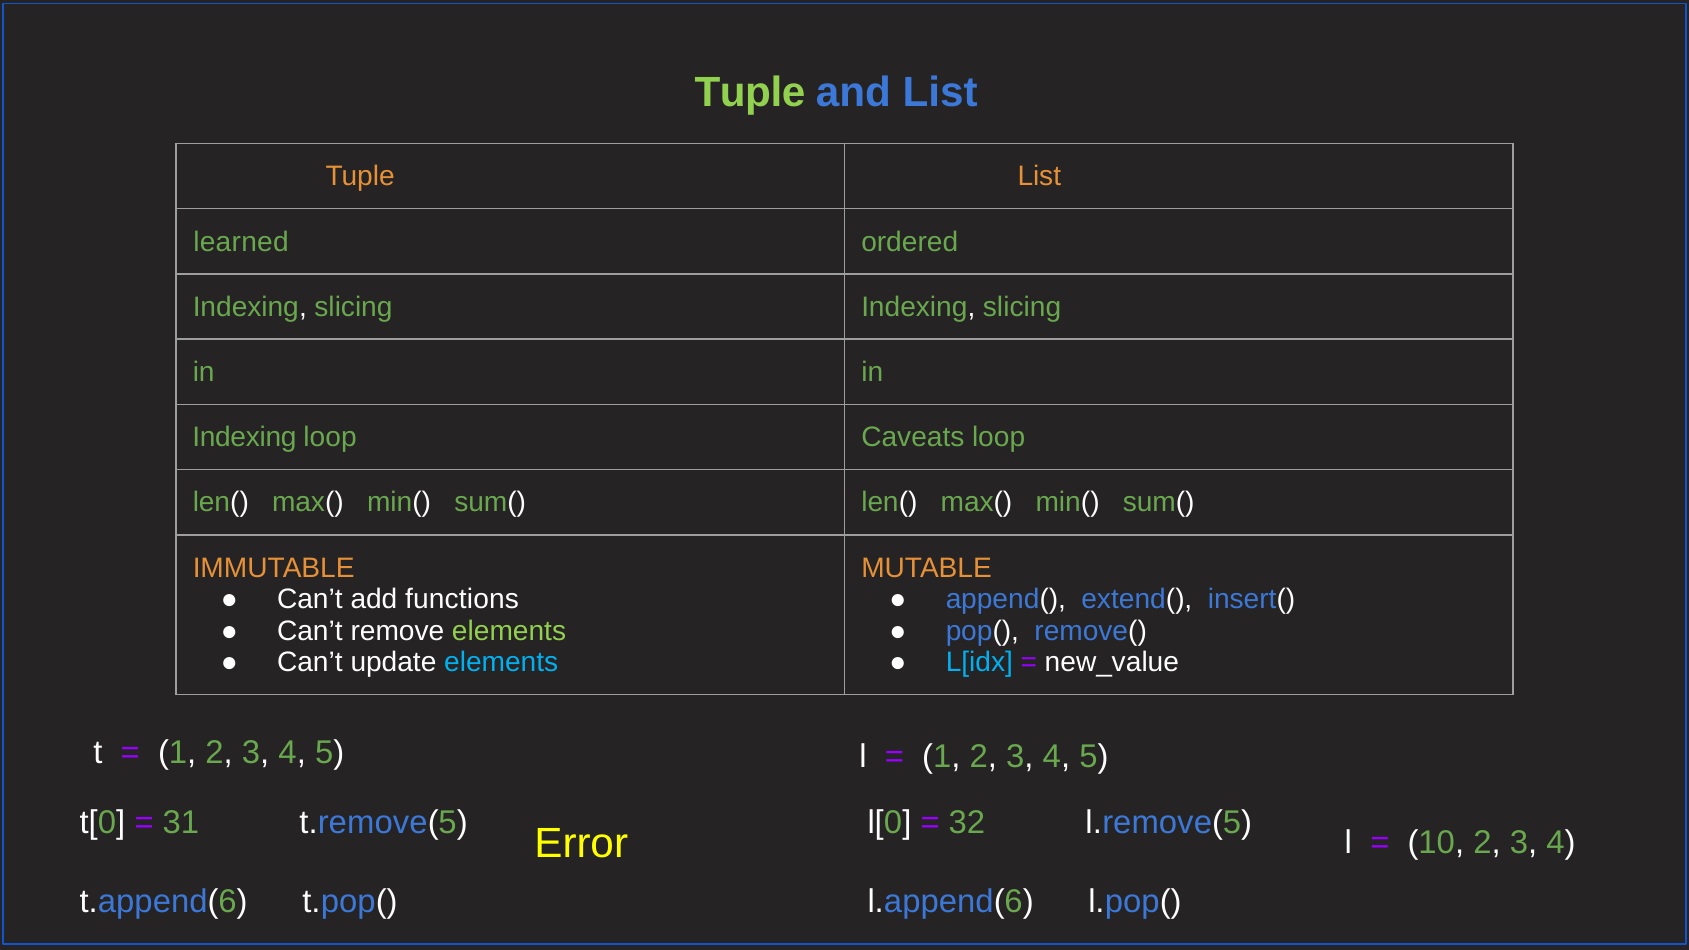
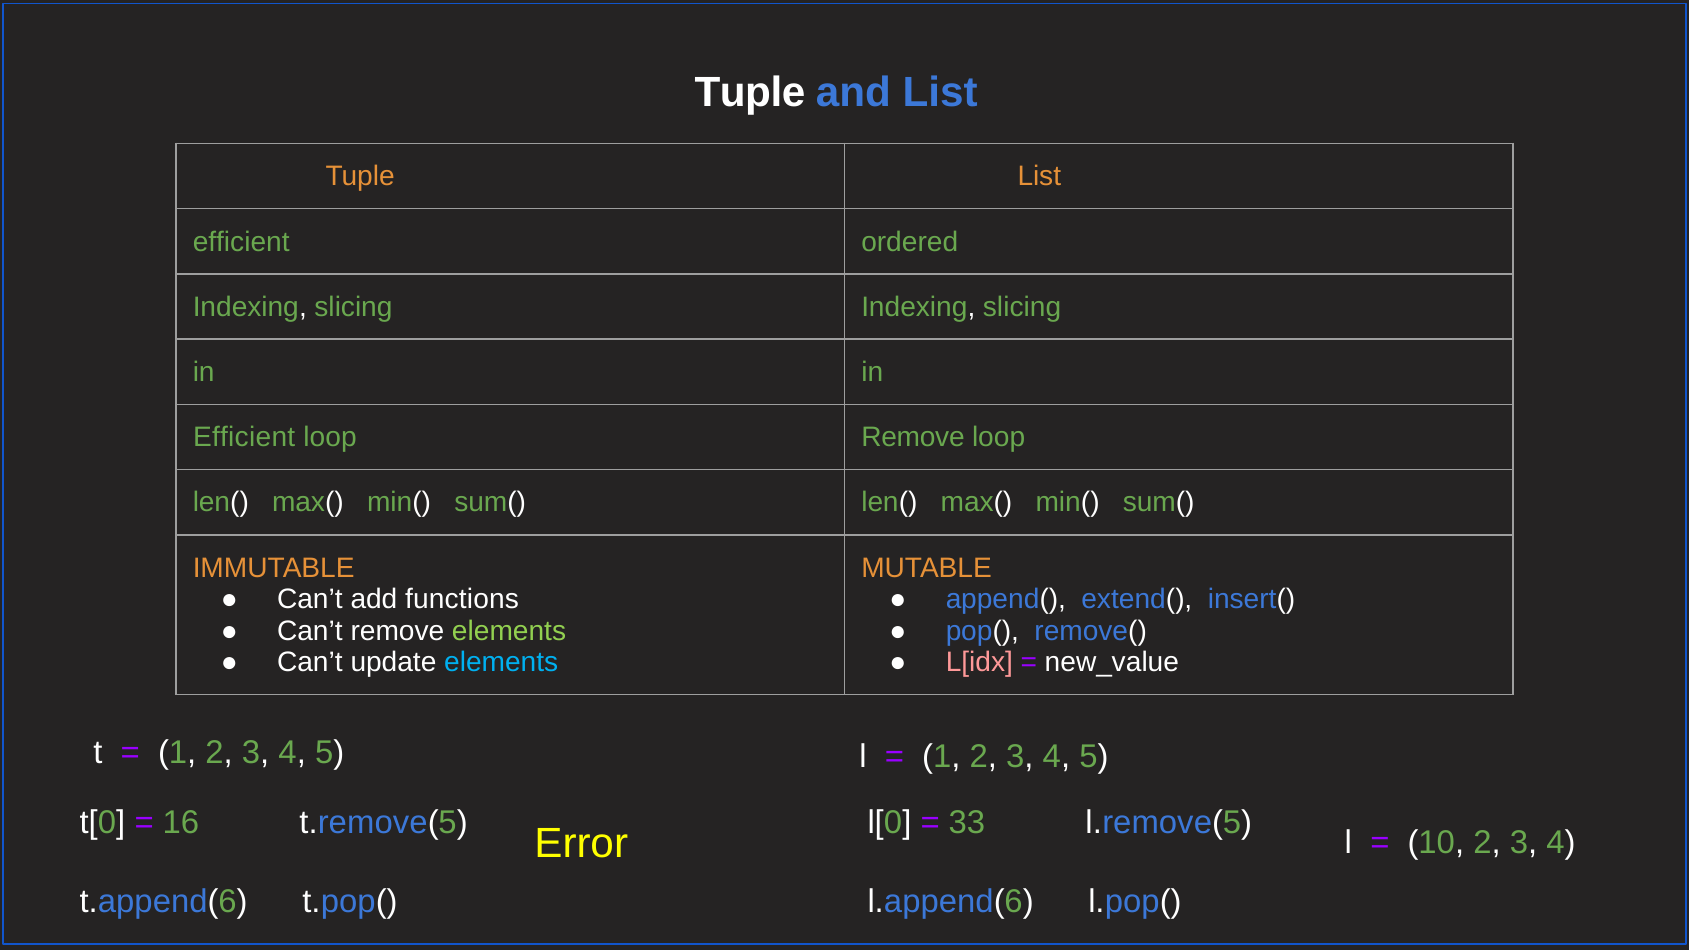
Tuple colour: light green -> white (750, 92)
learned: learned -> efficient (241, 242)
Indexing: Indexing -> Efficient (244, 438)
loop Caveats: Caveats -> Remove (913, 438)
L[idx colour: light blue -> pink (979, 663)
31: 31 -> 16 (181, 823)
32: 32 -> 33 (967, 823)
